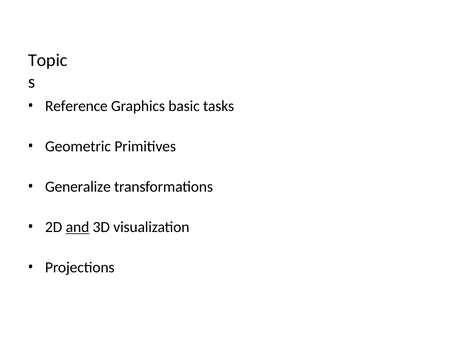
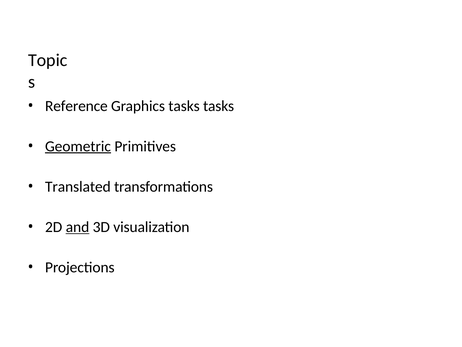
Graphics basic: basic -> tasks (184, 106)
Geometric underline: none -> present (78, 146)
Generalize: Generalize -> Translated (78, 186)
